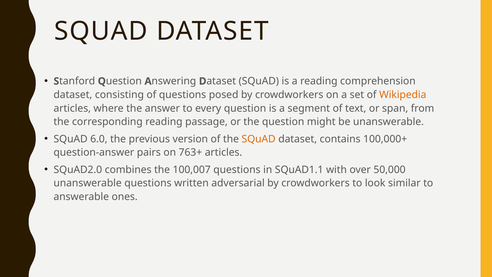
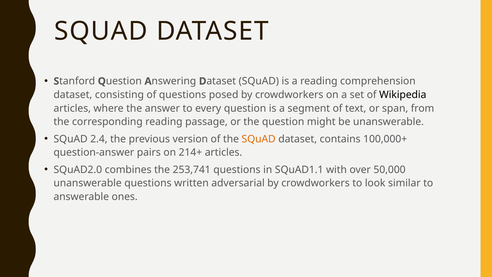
Wikipedia colour: orange -> black (403, 95)
6.0: 6.0 -> 2.4 (99, 139)
763+: 763+ -> 214+ (190, 152)
100,007: 100,007 -> 253,741 (192, 169)
